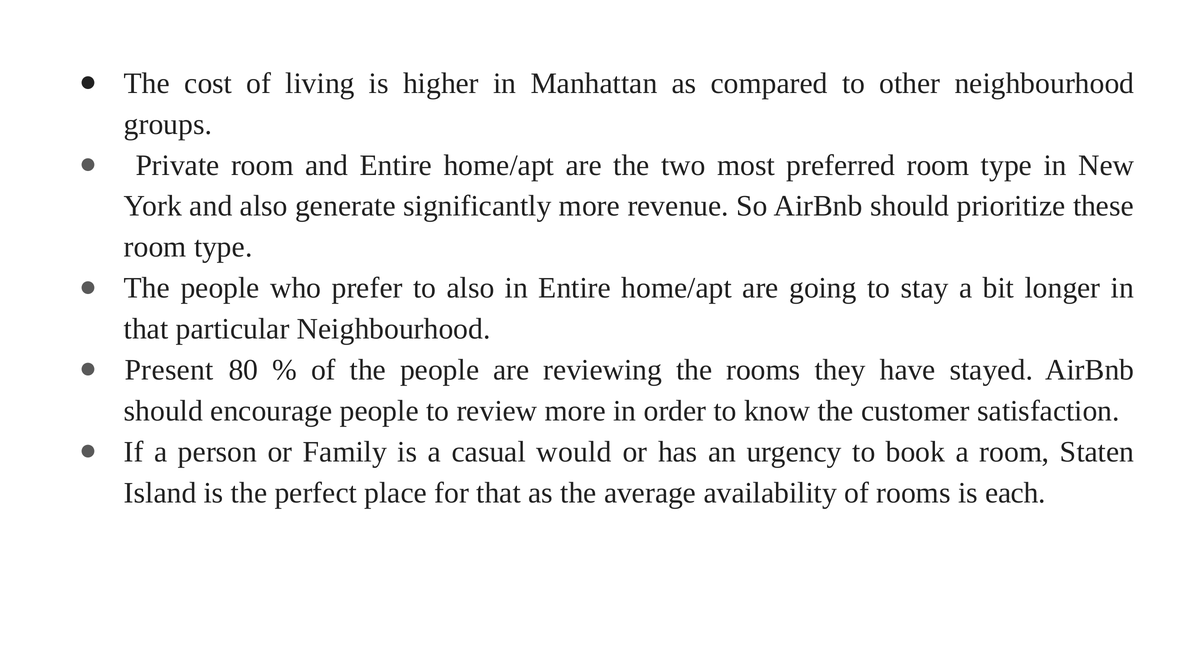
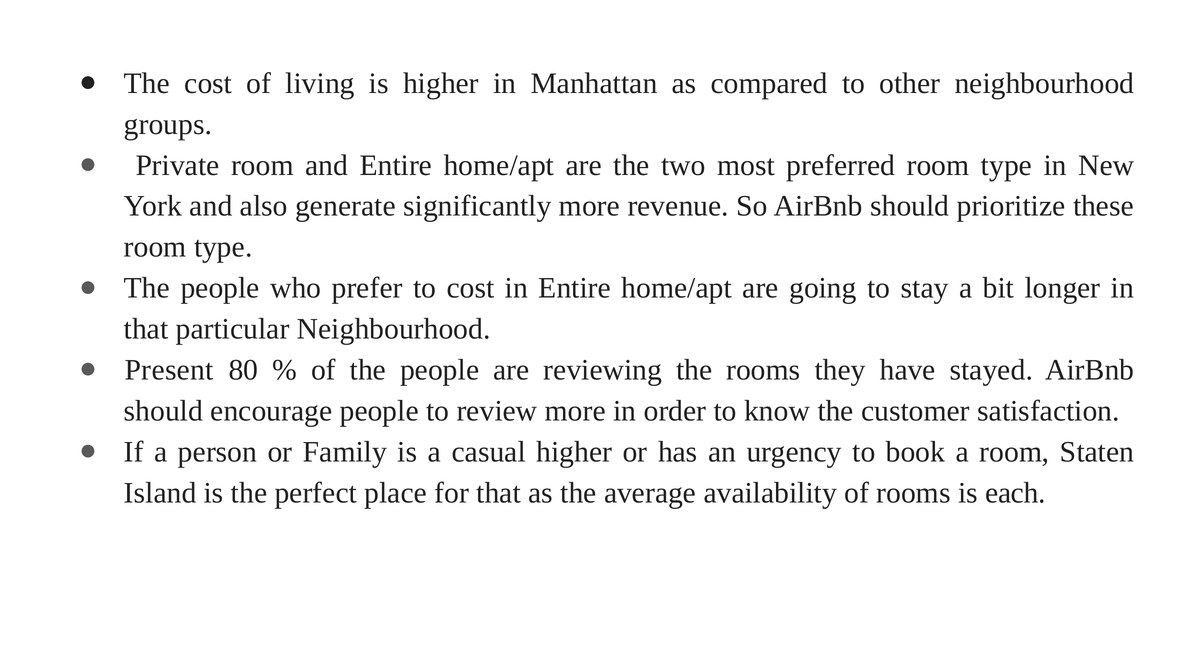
to also: also -> cost (471, 288)
casual would: would -> higher (574, 452)
